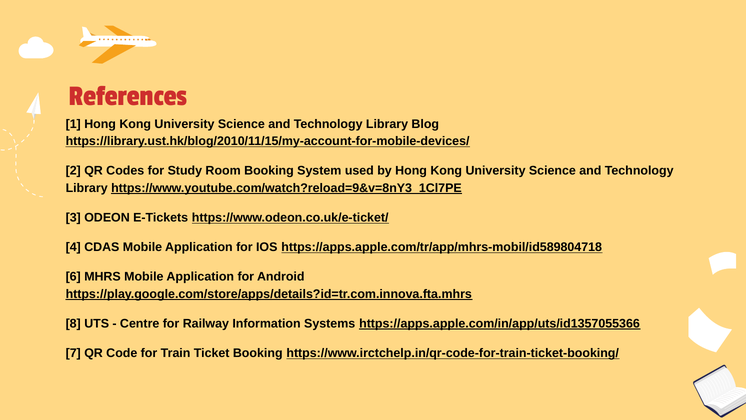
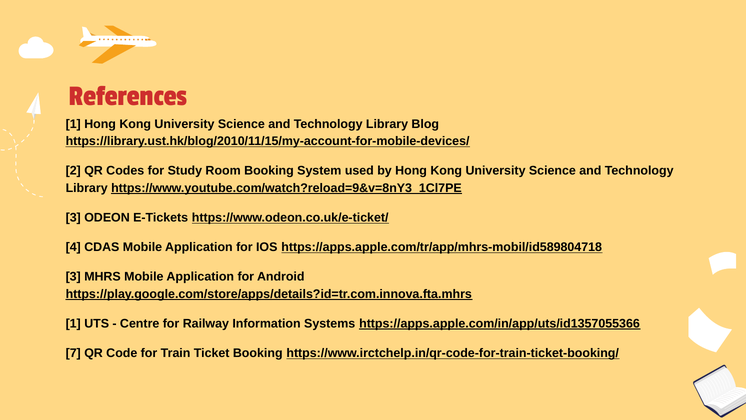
6: 6 -> 3 (73, 277)
8: 8 -> 1 (73, 323)
